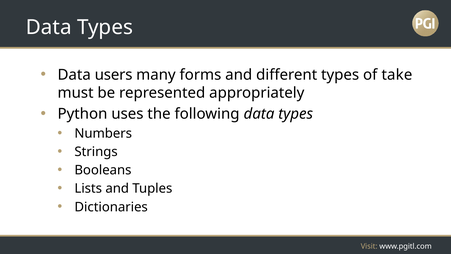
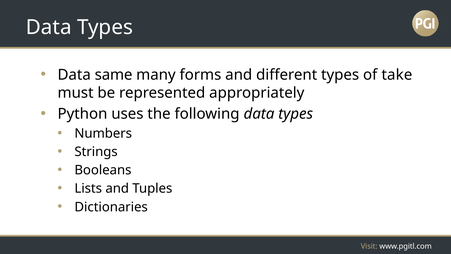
users: users -> same (114, 75)
